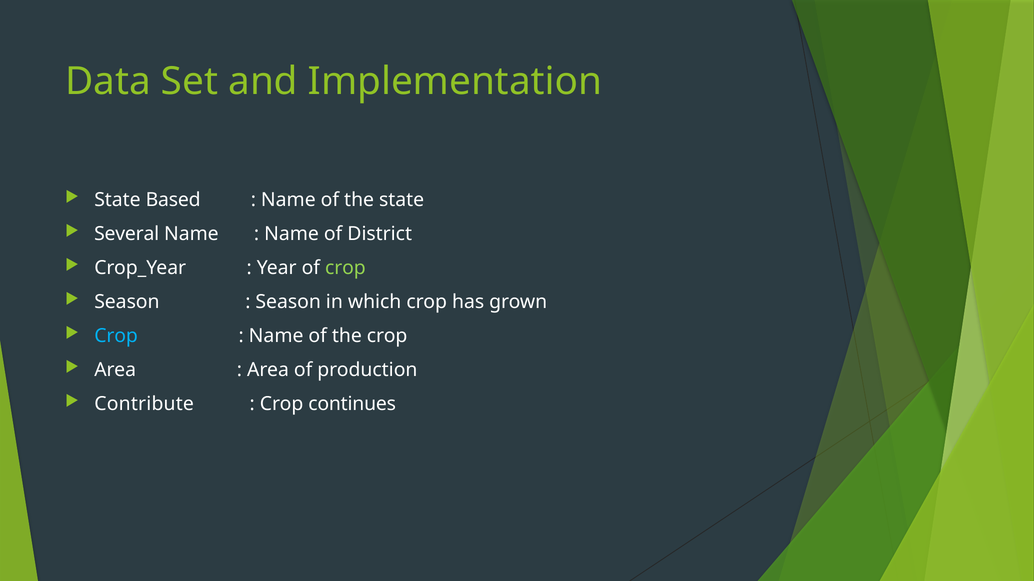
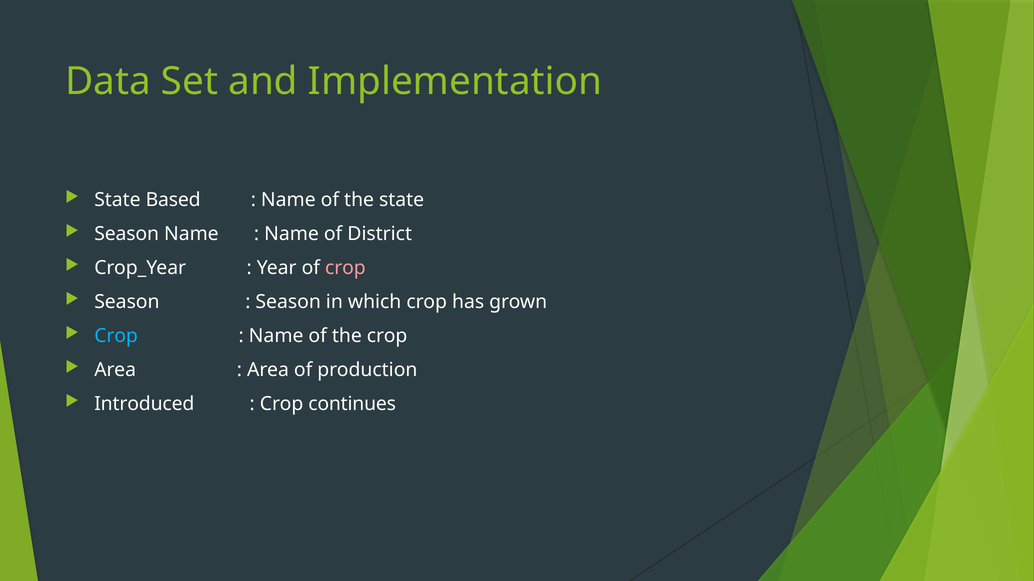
Several: Several -> Season (127, 234)
crop colour: light green -> pink (345, 268)
Contribute: Contribute -> Introduced (144, 404)
